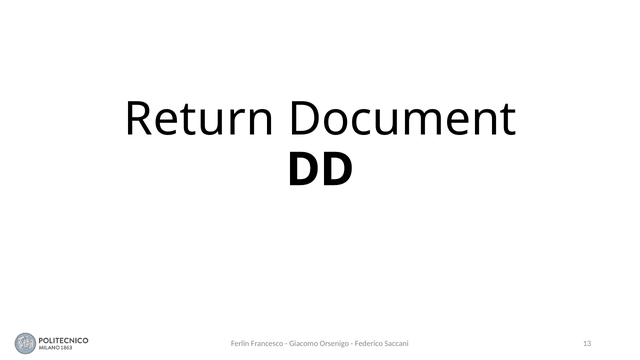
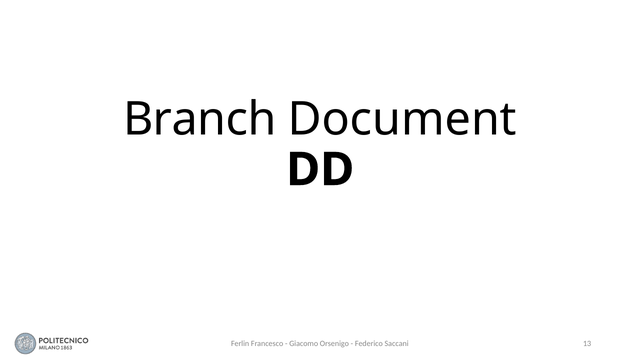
Return: Return -> Branch (200, 119)
